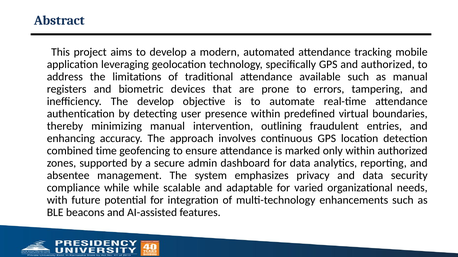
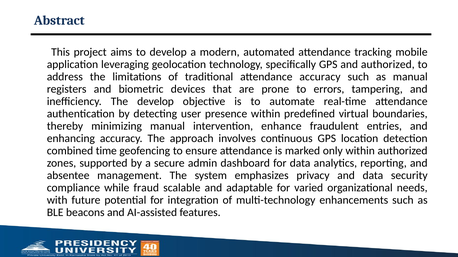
attendance available: available -> accuracy (320, 77)
outlining: outlining -> enhance (281, 126)
while while: while -> fraud (146, 188)
